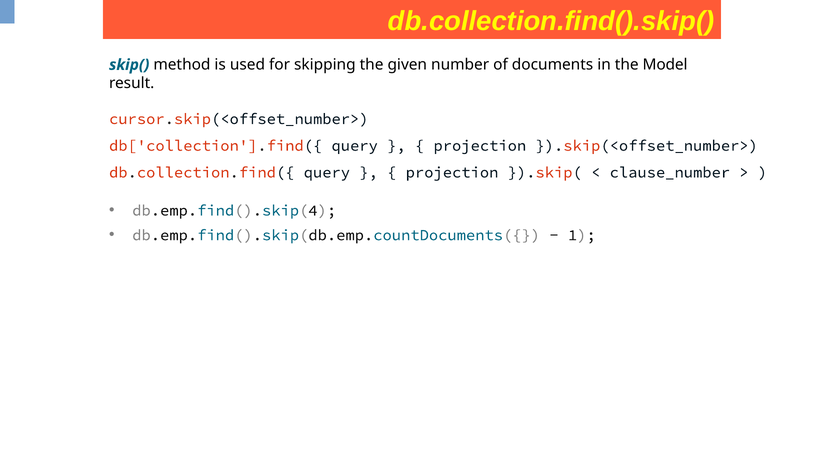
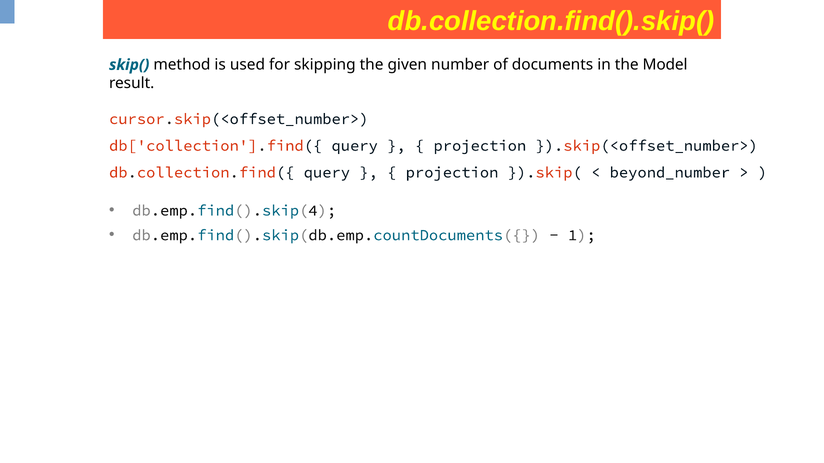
clause_number: clause_number -> beyond_number (670, 173)
